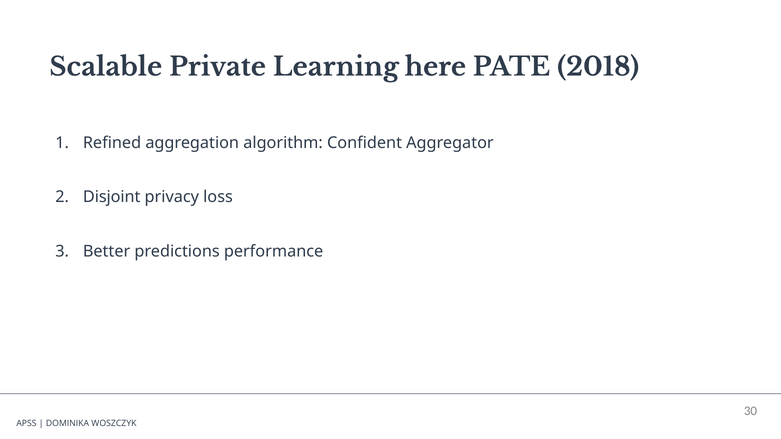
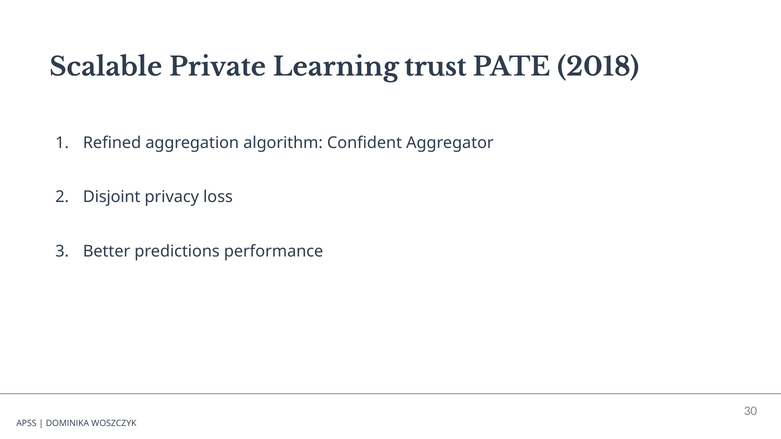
here: here -> trust (435, 67)
